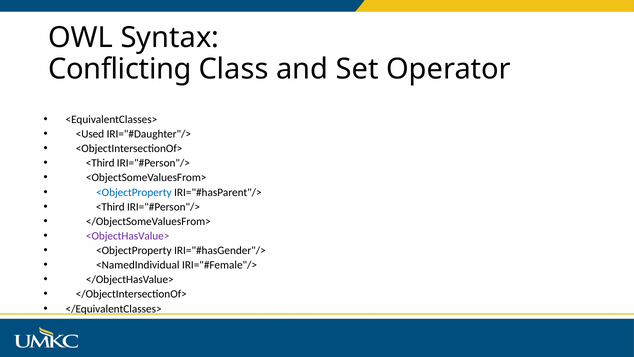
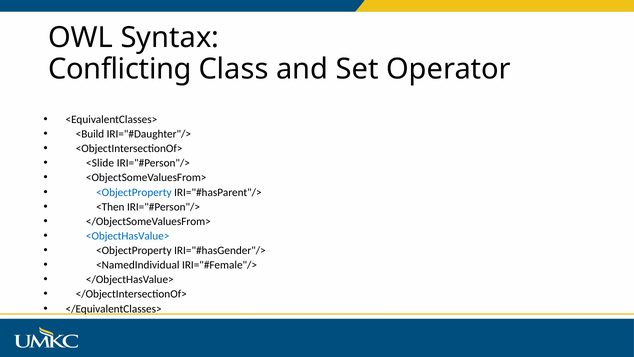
<Used: <Used -> <Build (90, 134)
<Third: <Third -> <Slide (100, 163)
<Third: <Third -> <Then (110, 207)
<ObjectHasValue> colour: purple -> blue (128, 236)
